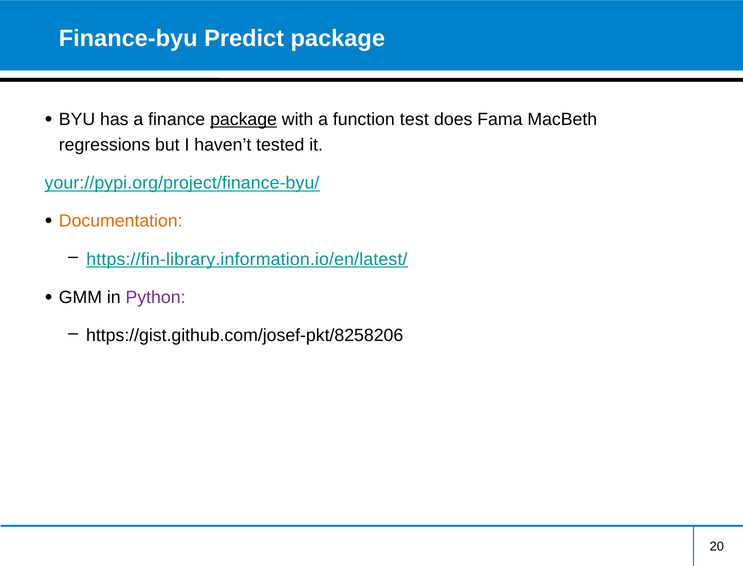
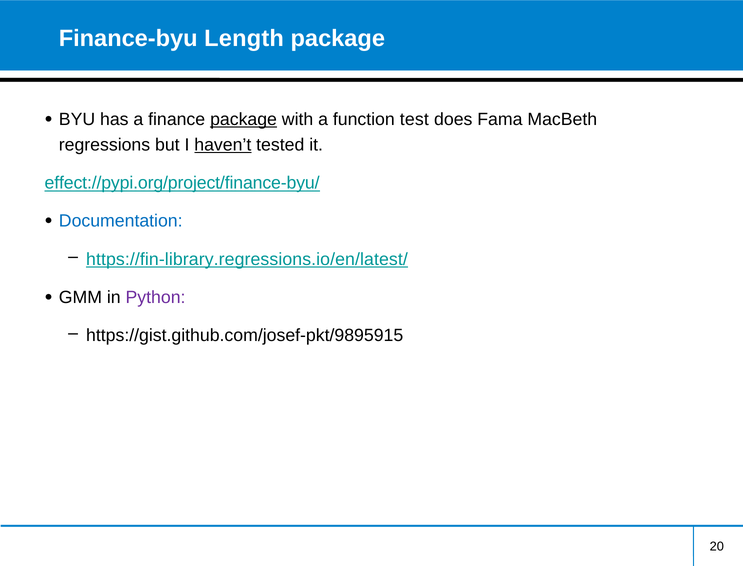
Predict: Predict -> Length (244, 39)
haven’t underline: none -> present (223, 145)
your://pypi.org/project/finance-byu/: your://pypi.org/project/finance-byu/ -> effect://pypi.org/project/finance-byu/ (182, 183)
Documentation colour: orange -> blue (121, 221)
https://fin-library.information.io/en/latest/: https://fin-library.information.io/en/latest/ -> https://fin-library.regressions.io/en/latest/ (247, 259)
https://gist.github.com/josef-pkt/8258206: https://gist.github.com/josef-pkt/8258206 -> https://gist.github.com/josef-pkt/9895915 (245, 336)
